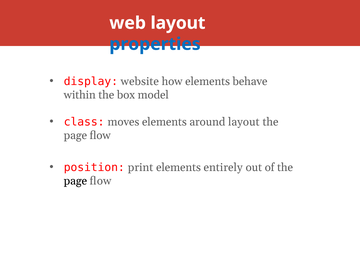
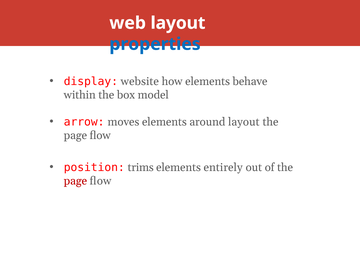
class: class -> arrow (84, 122)
print: print -> trims (141, 167)
page colour: black -> red (75, 181)
